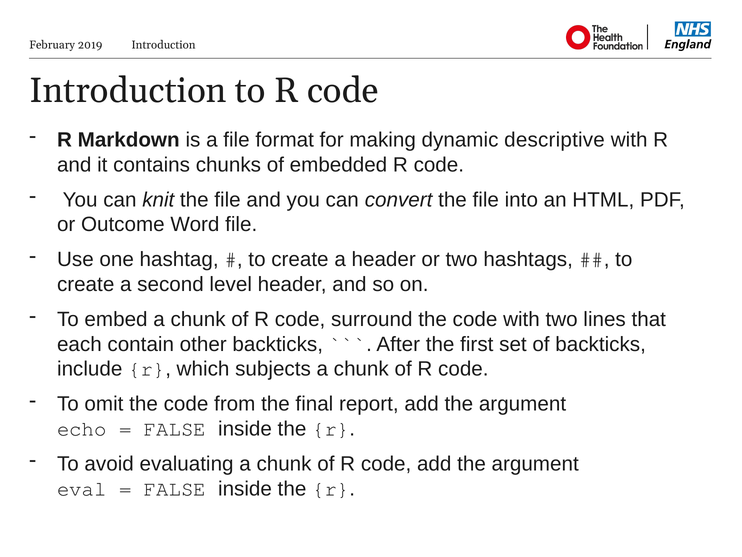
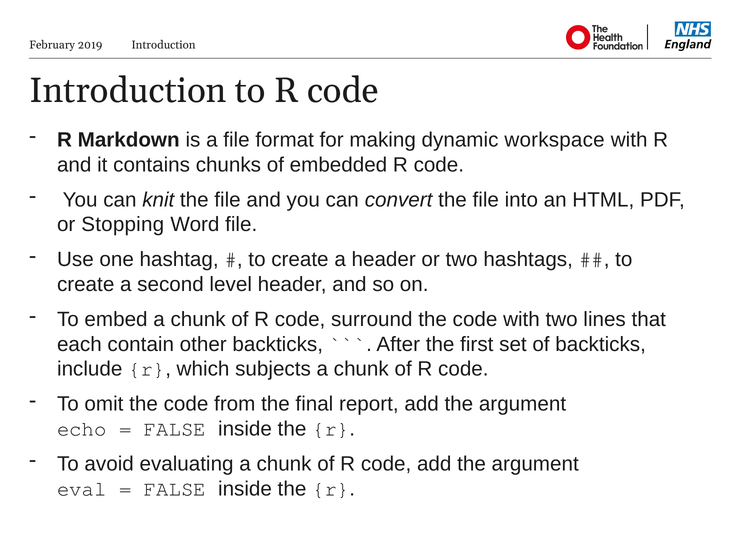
descriptive: descriptive -> workspace (555, 140)
Outcome: Outcome -> Stopping (123, 224)
